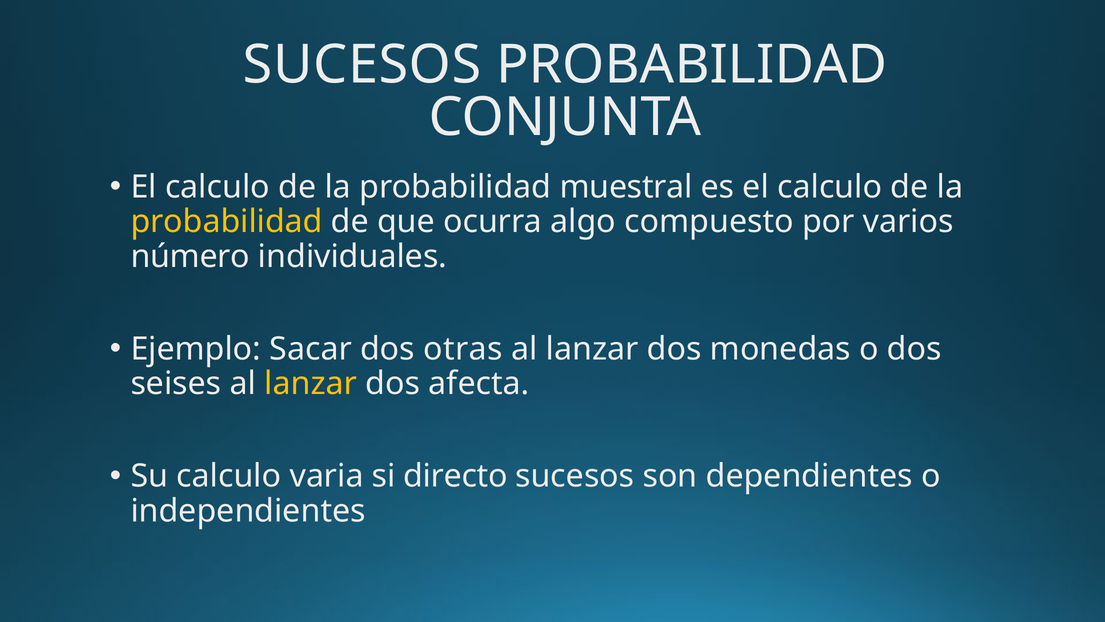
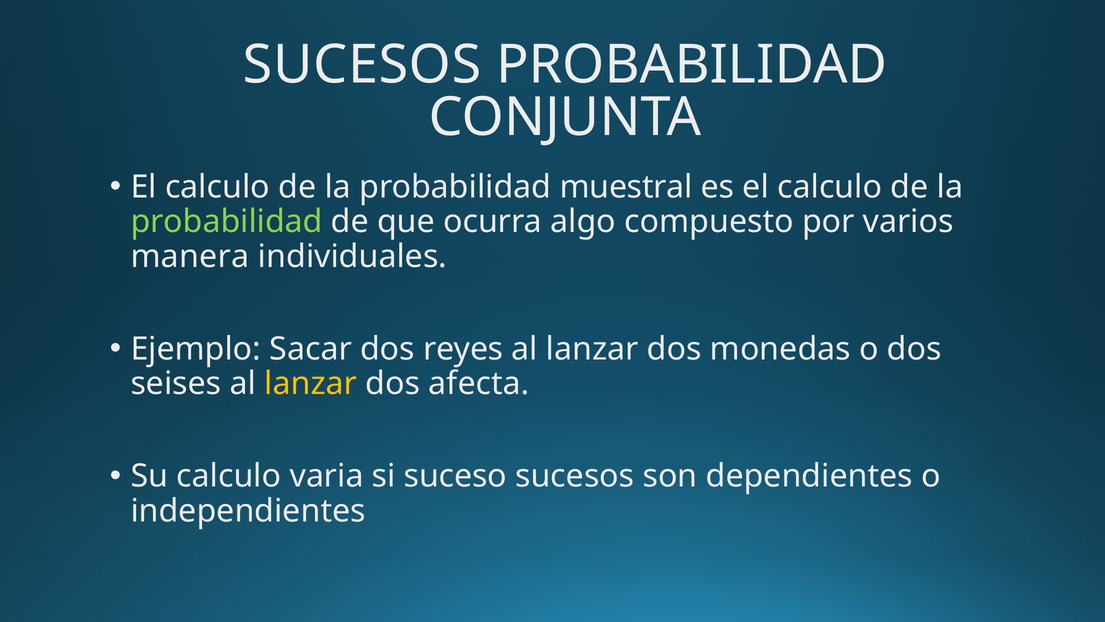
probabilidad colour: yellow -> light green (227, 222)
número: número -> manera (190, 256)
otras: otras -> reyes (463, 349)
directo: directo -> suceso (455, 476)
